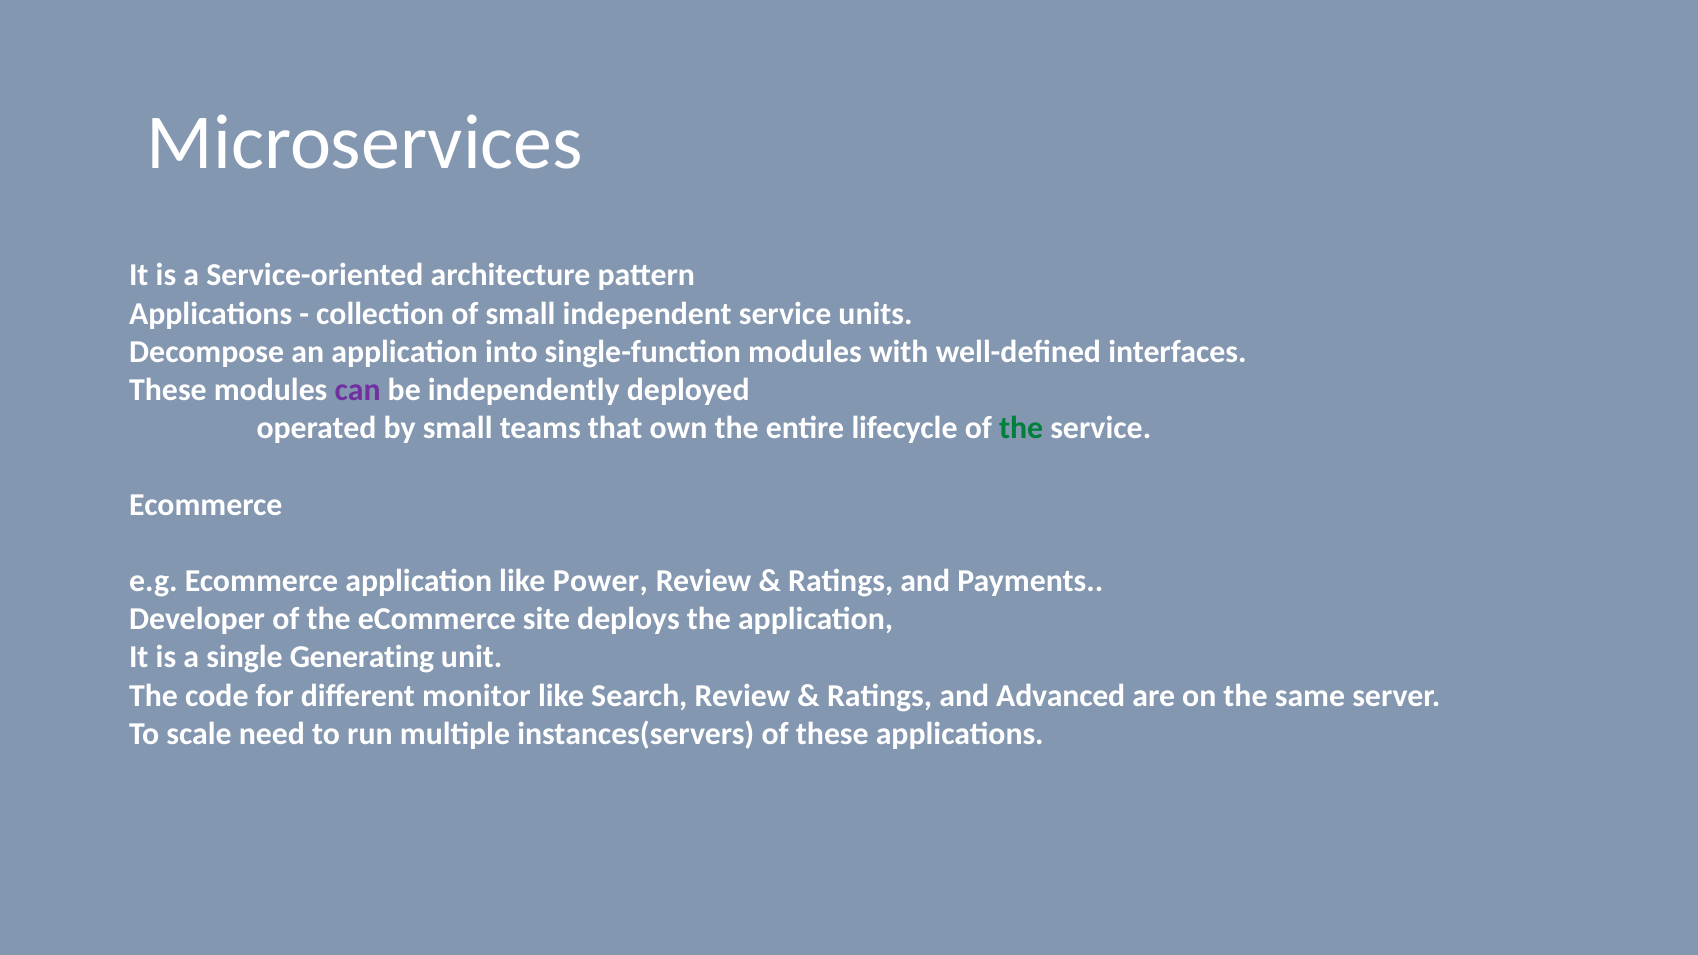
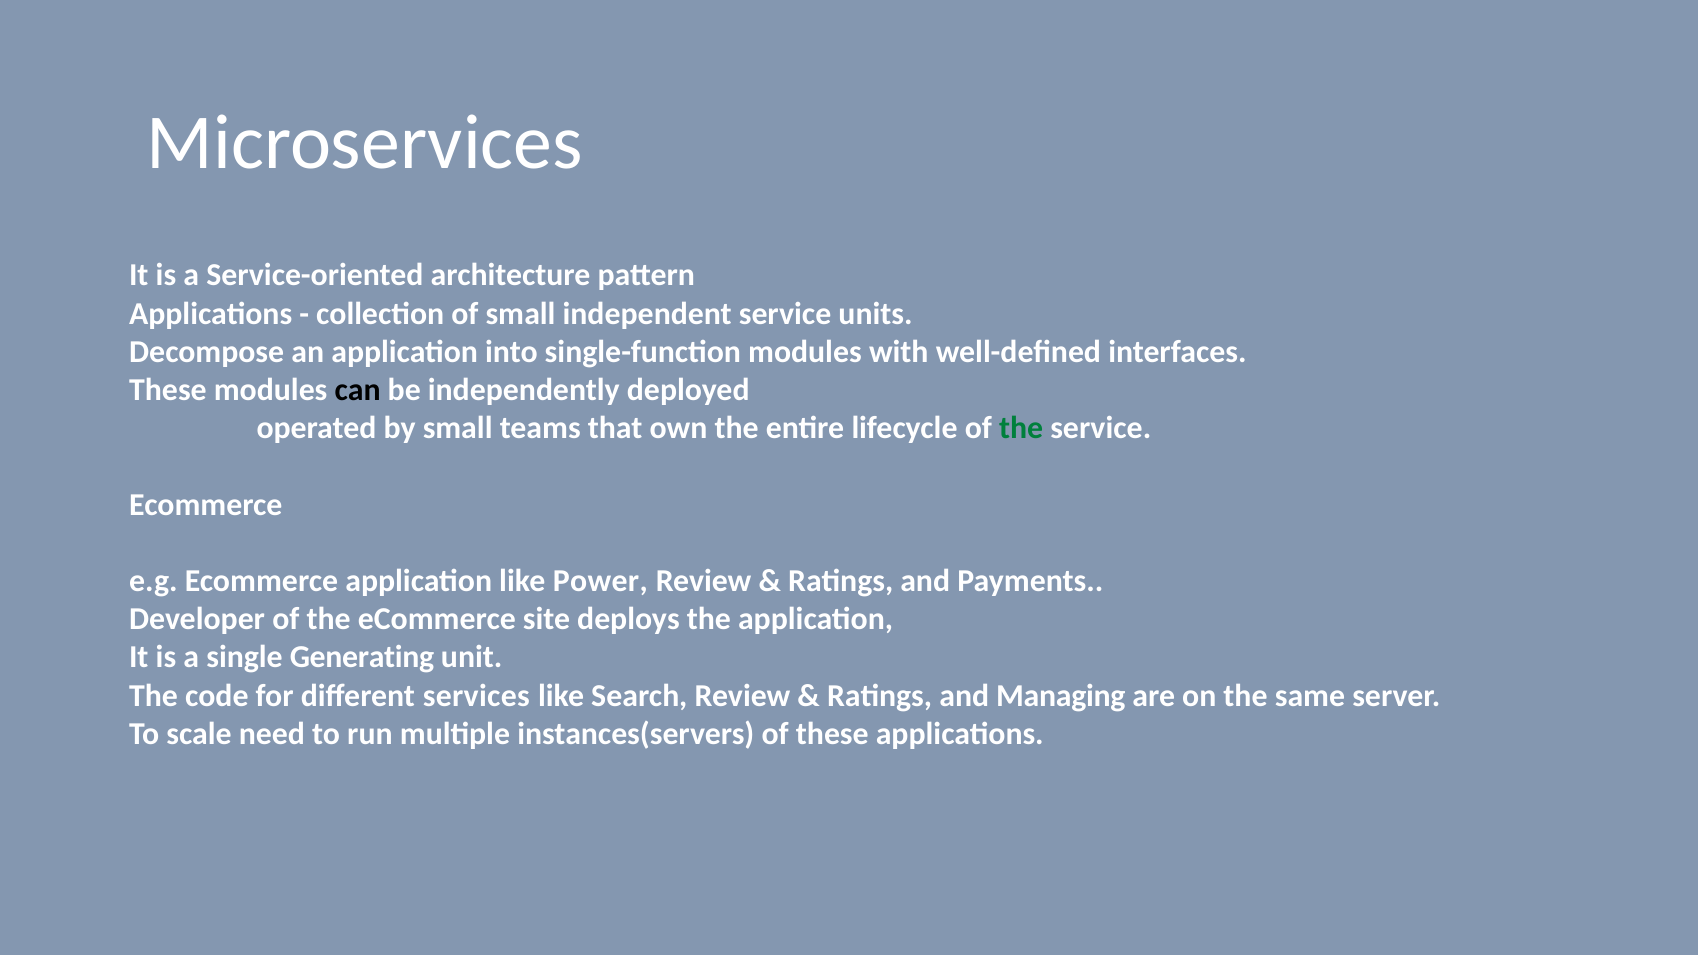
can colour: purple -> black (358, 390)
monitor: monitor -> services (476, 696)
Advanced: Advanced -> Managing (1061, 696)
